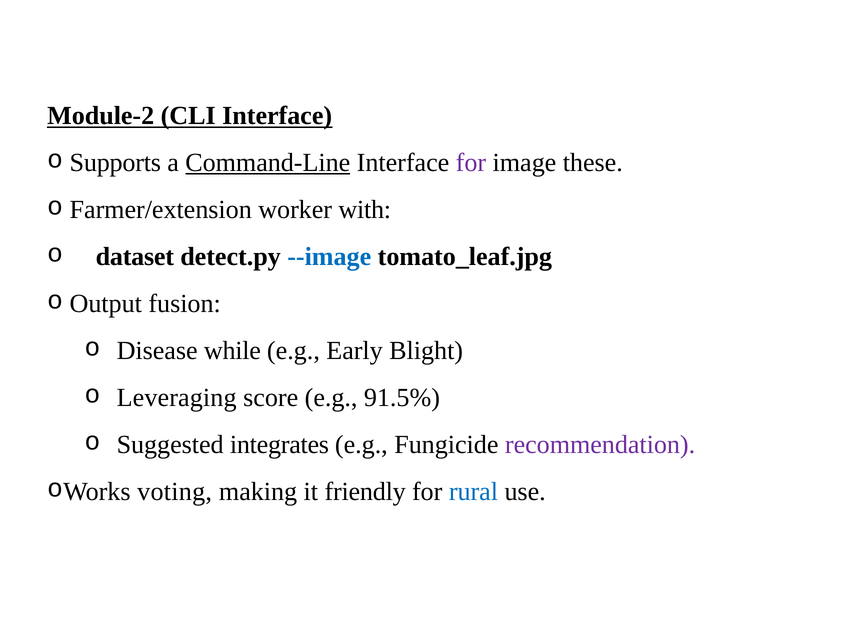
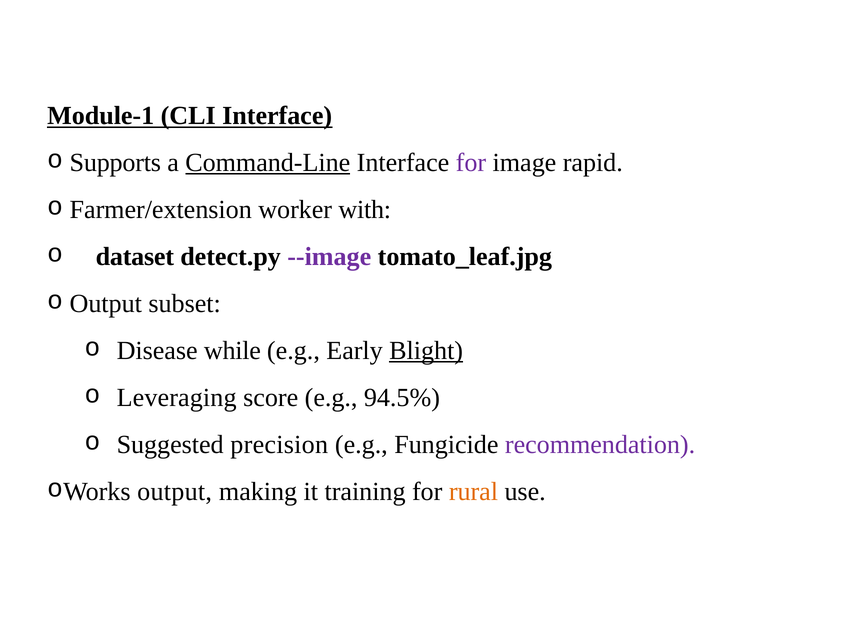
Module-2: Module-2 -> Module-1 (101, 116)
these: these -> rapid (593, 163)
--image colour: blue -> purple (329, 257)
fusion: fusion -> subset (185, 304)
Blight underline: none -> present (426, 351)
91.5%: 91.5% -> 94.5% (402, 398)
integrates: integrates -> precision (279, 445)
voting: voting -> output (175, 492)
friendly: friendly -> training (365, 492)
rural colour: blue -> orange (473, 492)
